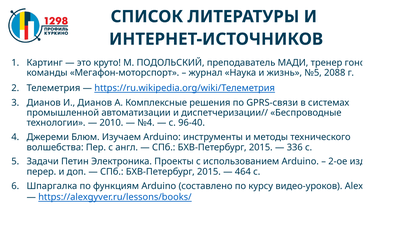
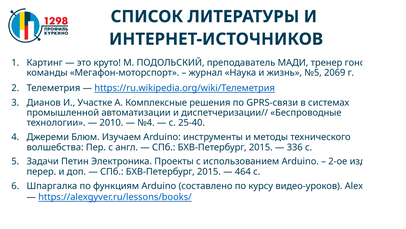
2088: 2088 -> 2069 (335, 73)
И Дианов: Дианов -> Участке (95, 102)
96-40: 96-40 -> 25-40 (192, 123)
